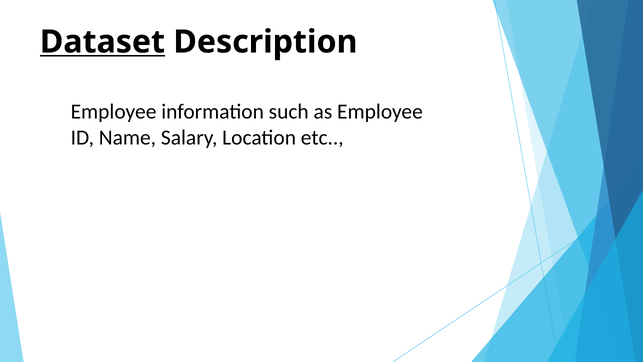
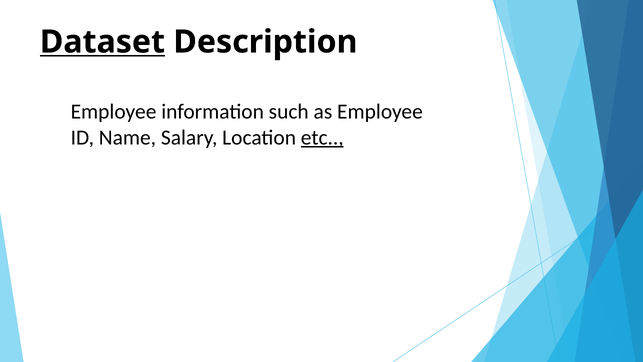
etc underline: none -> present (322, 137)
